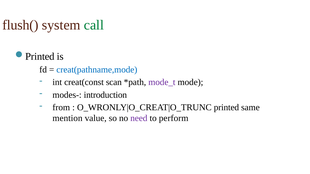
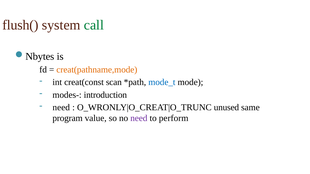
Printed: Printed -> Nbytes (40, 57)
creat(pathname,mode colour: blue -> orange (97, 70)
mode_t colour: purple -> blue (162, 82)
from: from -> need (61, 108)
printed: printed -> unused (226, 108)
mention: mention -> program (68, 119)
